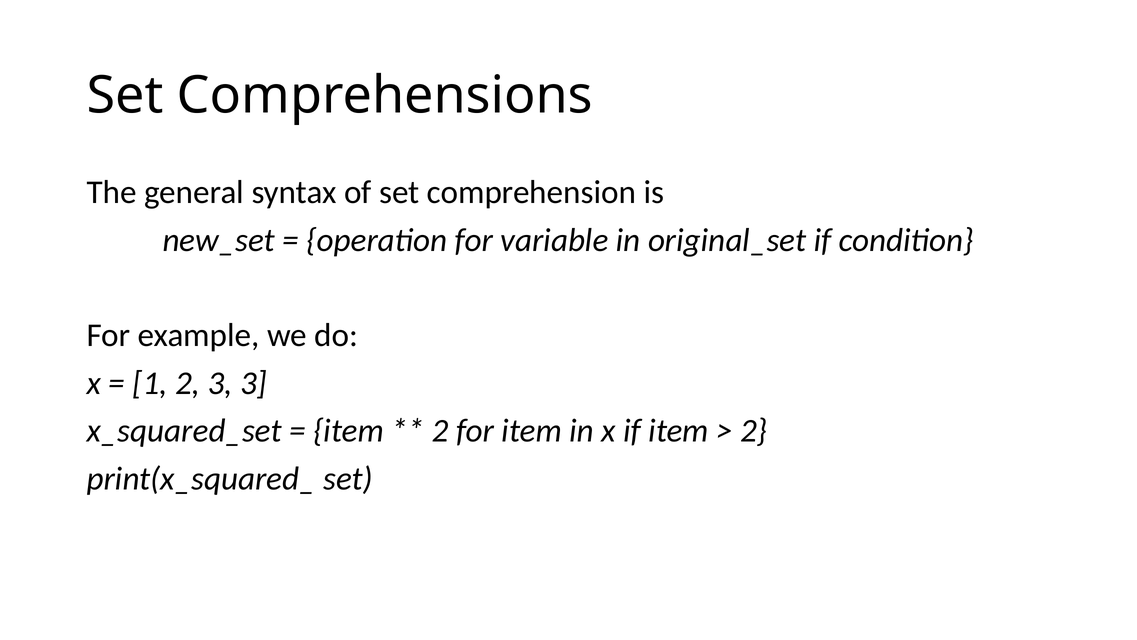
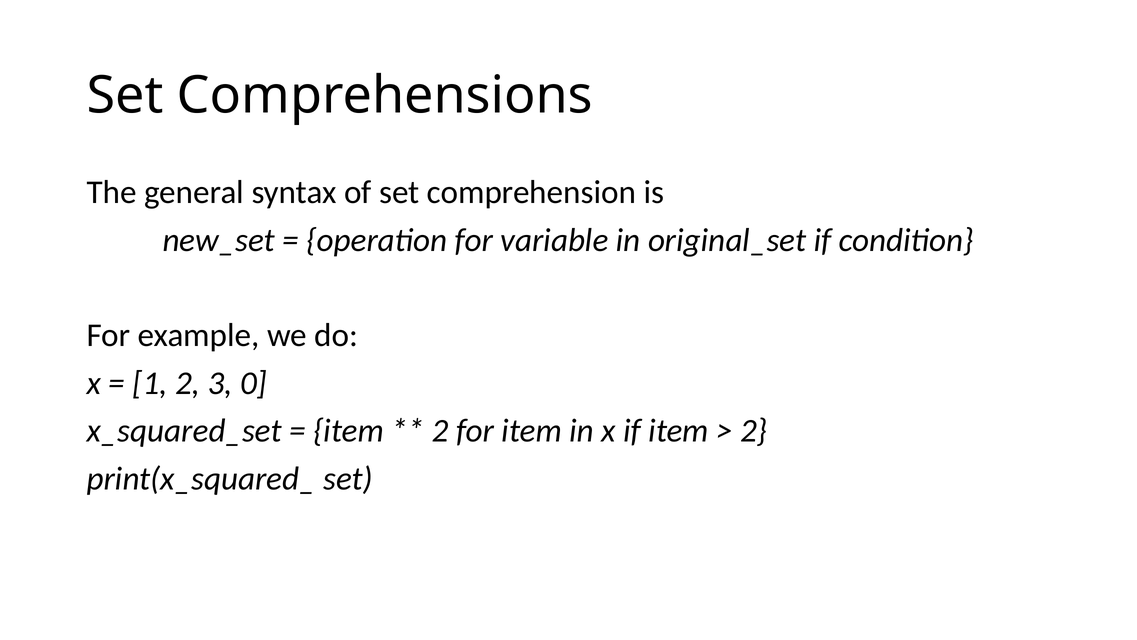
3 3: 3 -> 0 (254, 383)
